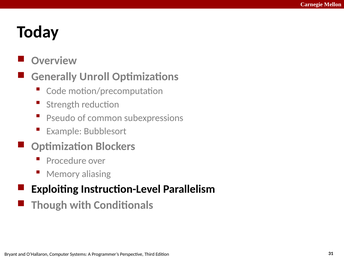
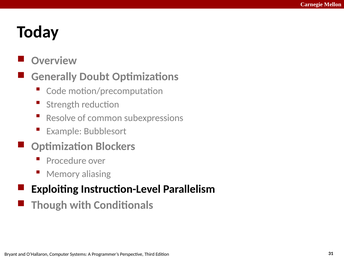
Unroll: Unroll -> Doubt (94, 77)
Pseudo: Pseudo -> Resolve (61, 118)
